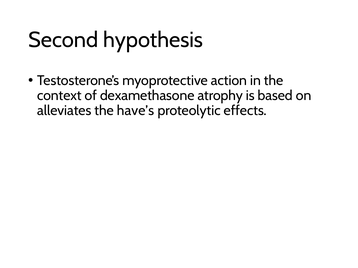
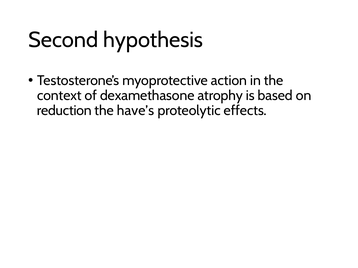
alleviates: alleviates -> reduction (64, 111)
